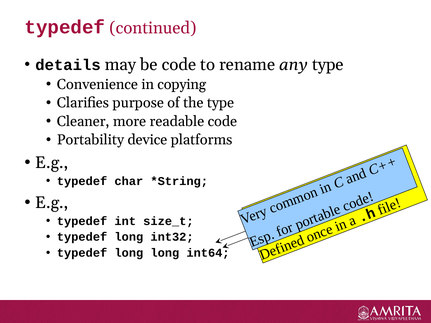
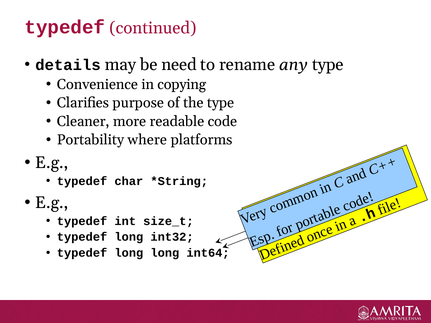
be code: code -> need (179, 65)
device: device -> where (147, 140)
